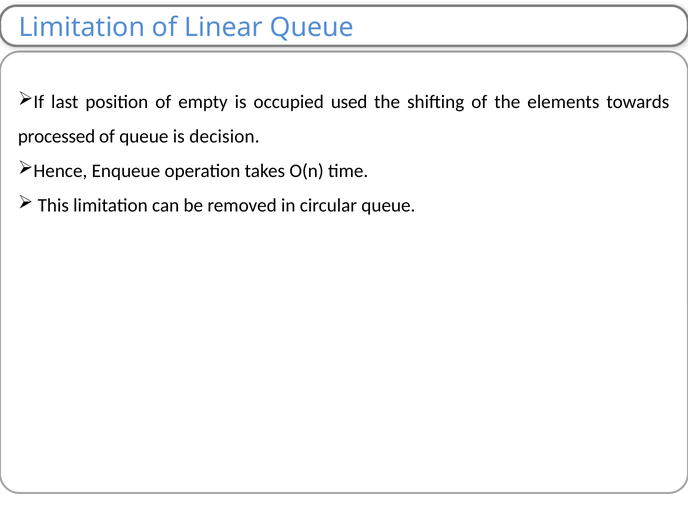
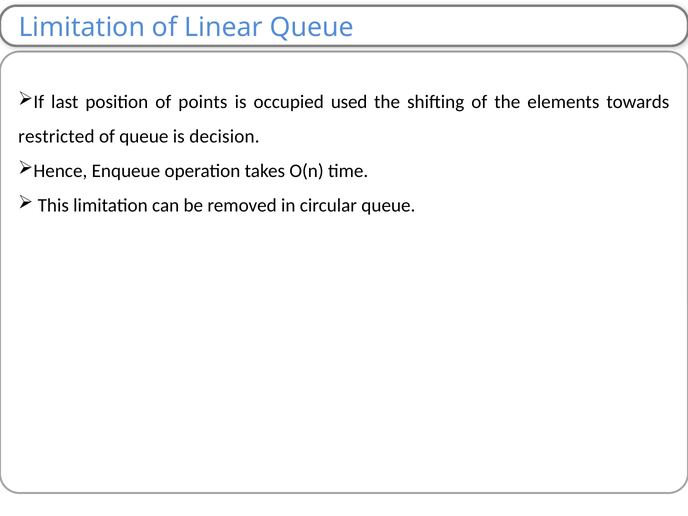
empty: empty -> points (203, 102)
processed: processed -> restricted (56, 137)
